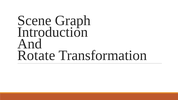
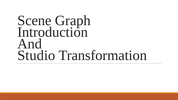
Rotate: Rotate -> Studio (36, 55)
